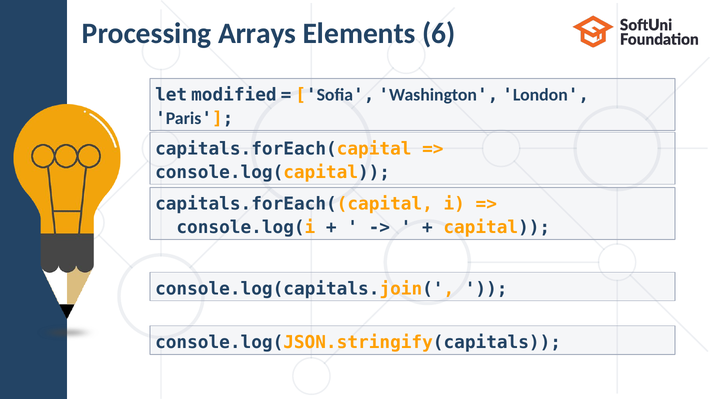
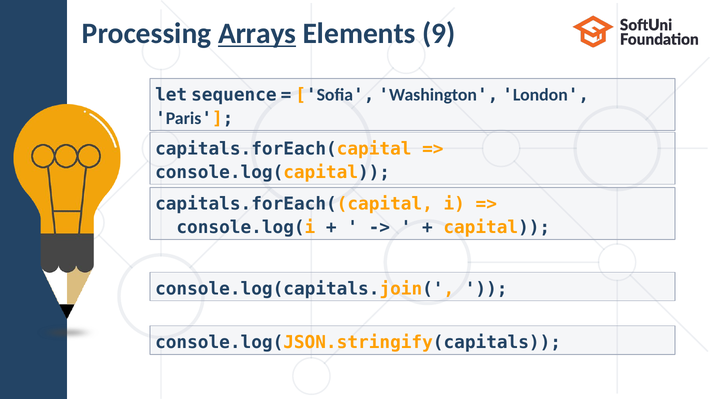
Arrays underline: none -> present (257, 34)
6: 6 -> 9 (439, 34)
modified: modified -> sequence (234, 95)
